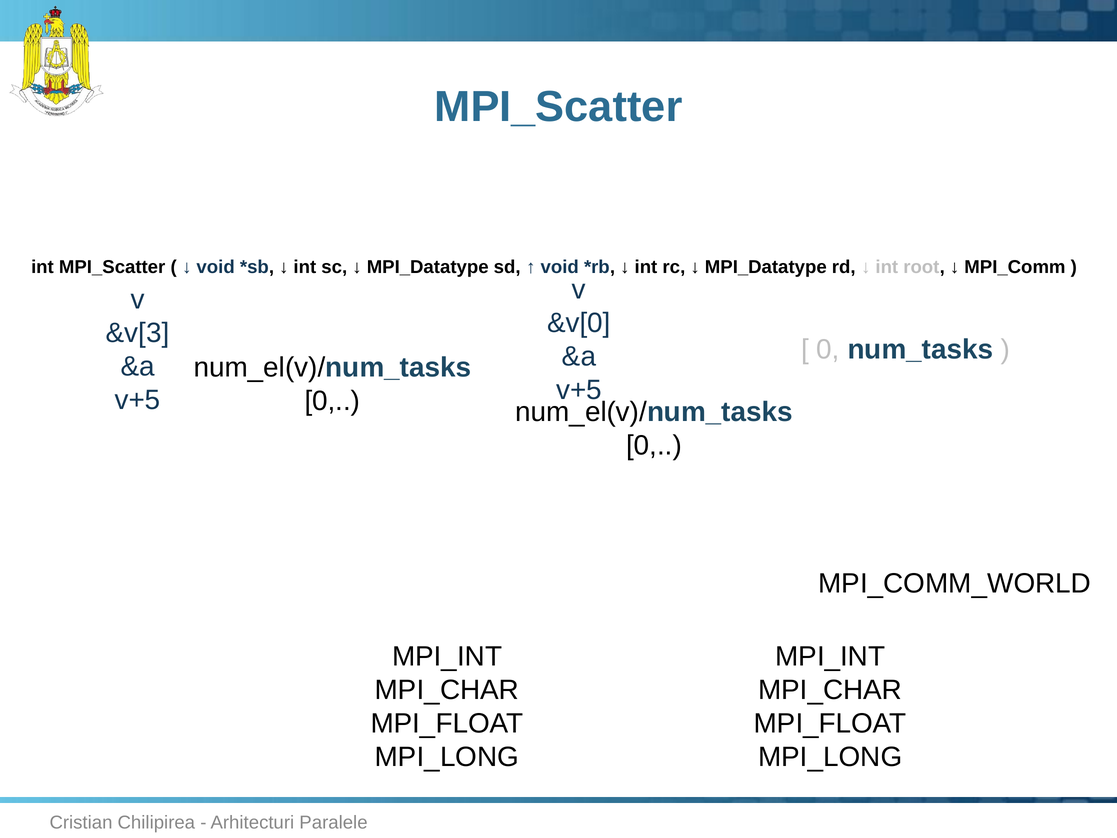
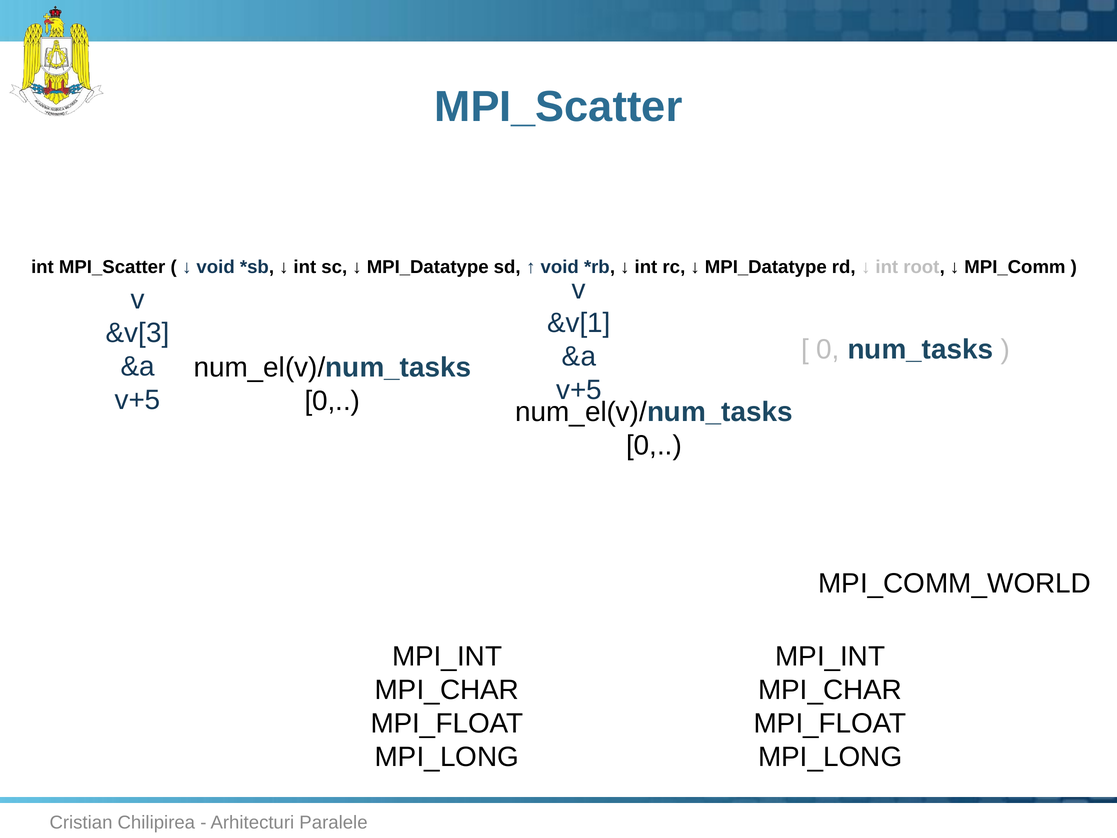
&v[0: &v[0 -> &v[1 (579, 323)
